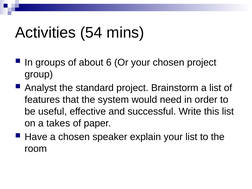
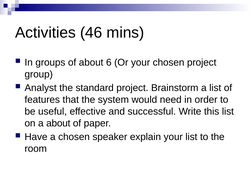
54: 54 -> 46 (91, 33)
a takes: takes -> about (58, 123)
